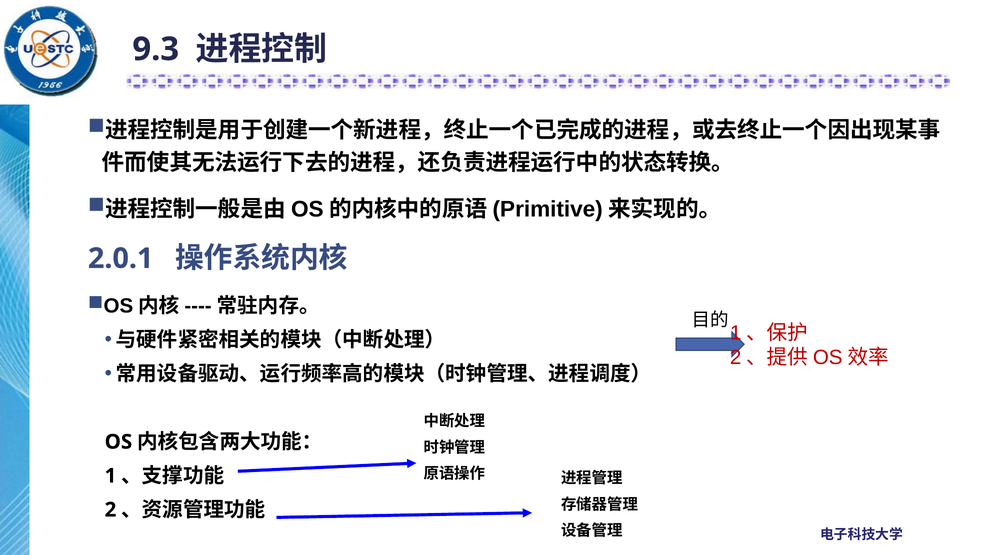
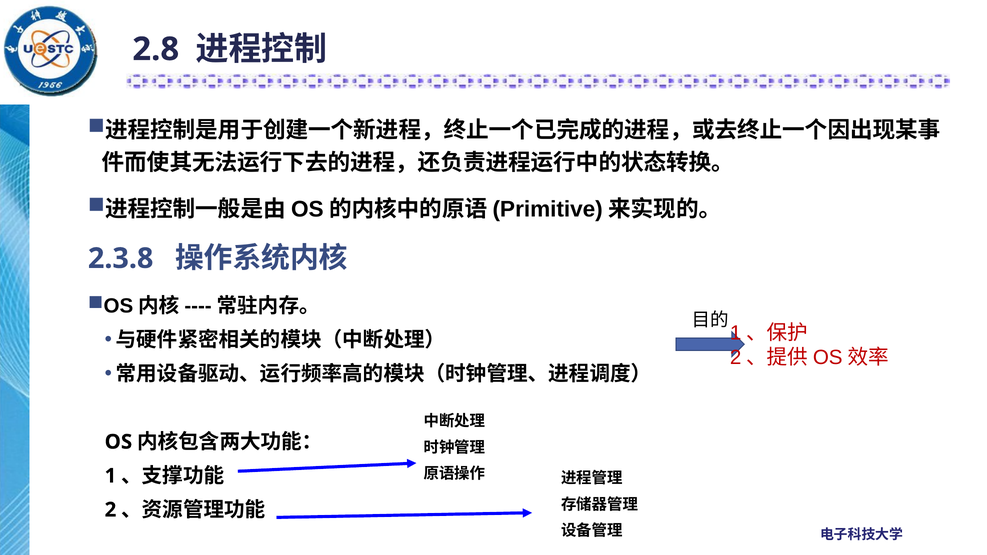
9.3: 9.3 -> 2.8 (156, 49)
2.0.1: 2.0.1 -> 2.3.8 (121, 259)
